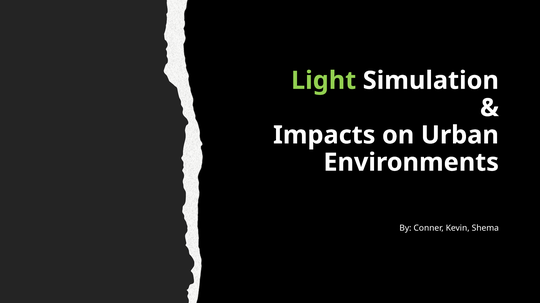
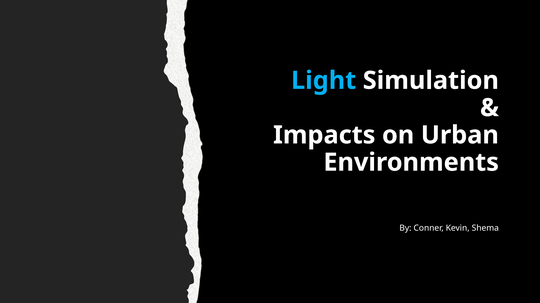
Light colour: light green -> light blue (324, 81)
